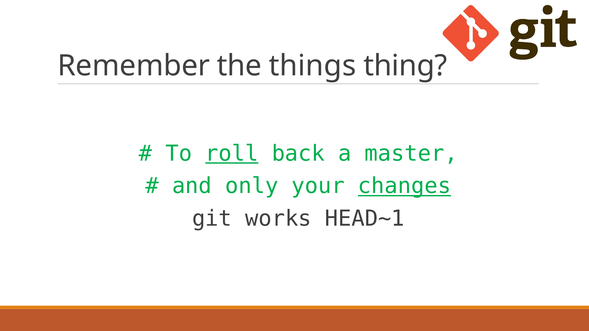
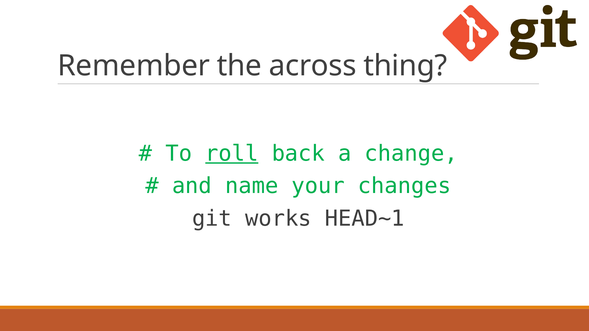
things: things -> across (313, 66)
master: master -> change (411, 154)
only: only -> name (252, 186)
changes underline: present -> none (405, 186)
